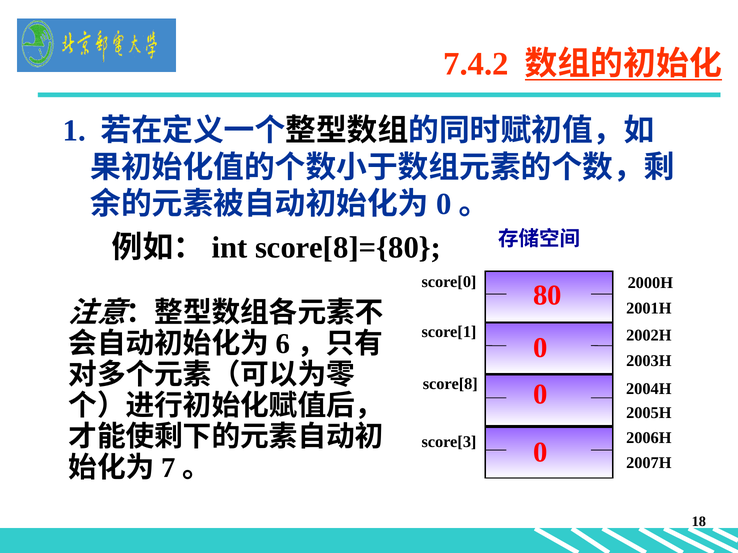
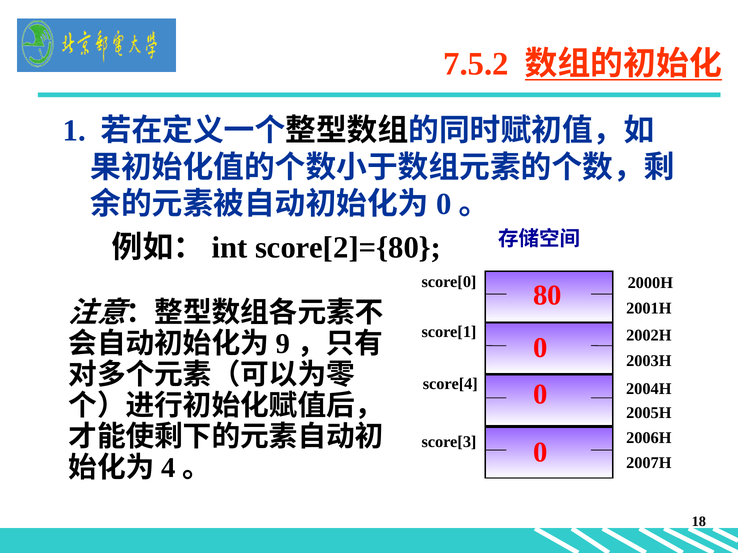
7.4.2: 7.4.2 -> 7.5.2 (476, 64)
score[8]={80: score[8]={80 -> score[2]={80 (348, 248)
6: 6 -> 9 (283, 344)
score[8: score[8 -> score[4 (450, 384)
7: 7 -> 4 (168, 468)
